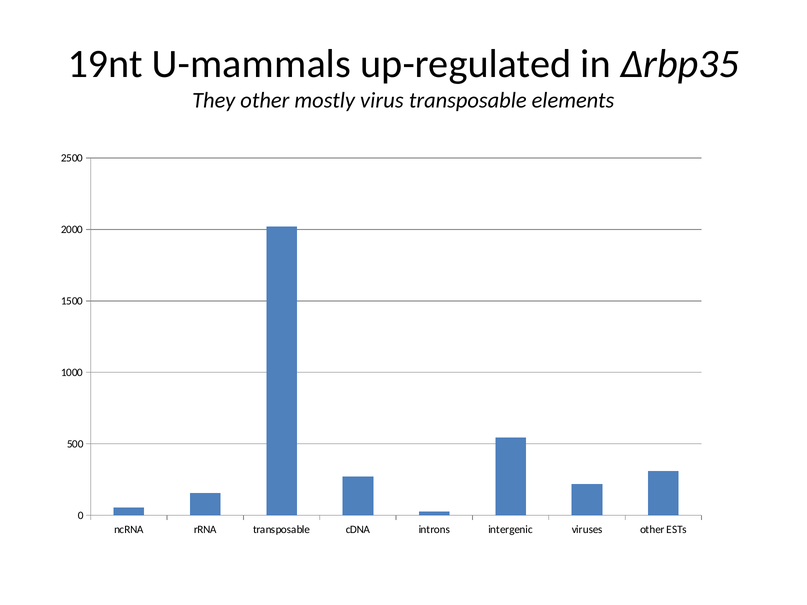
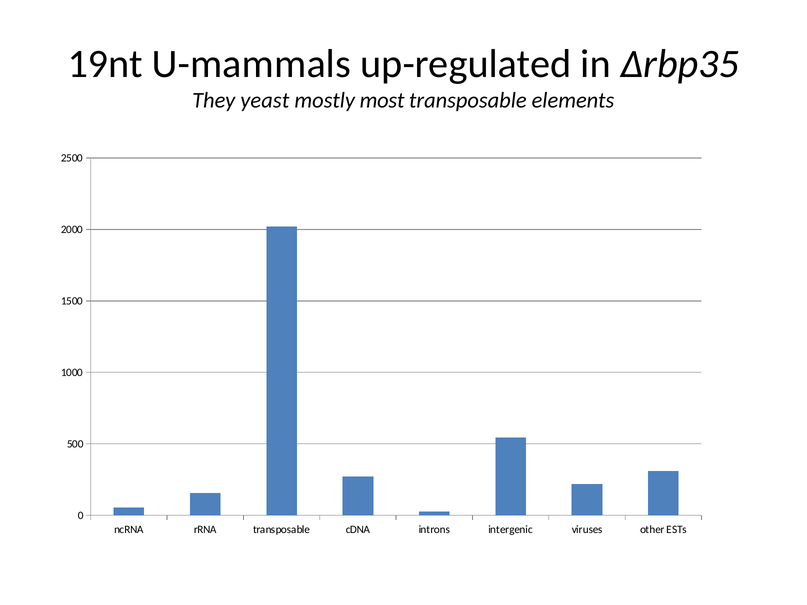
They other: other -> yeast (265, 100)
virus: virus -> most (382, 100)
